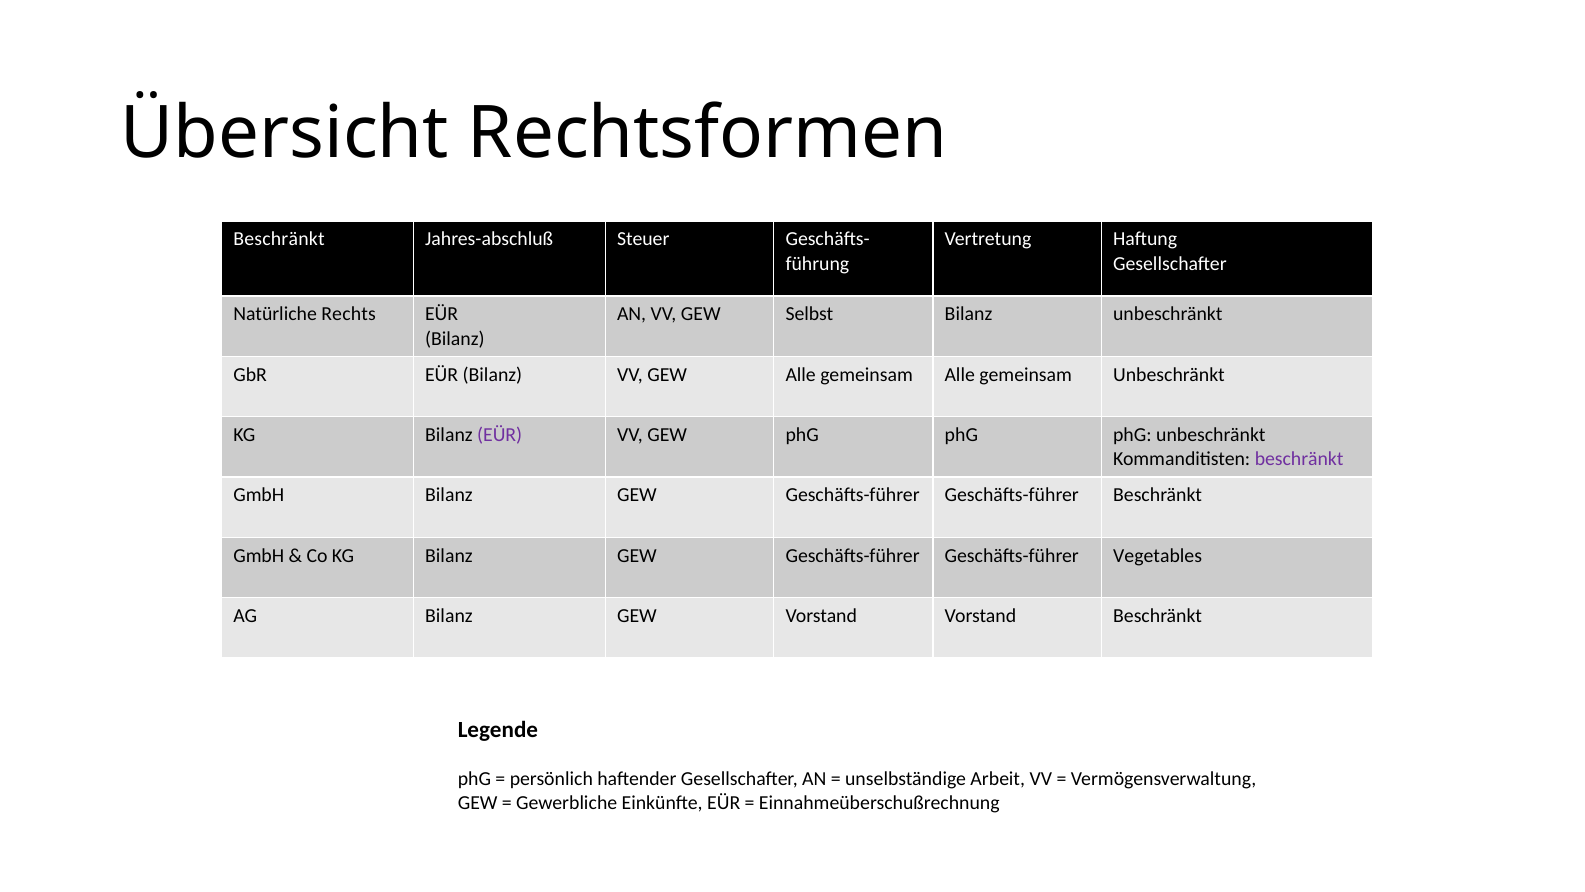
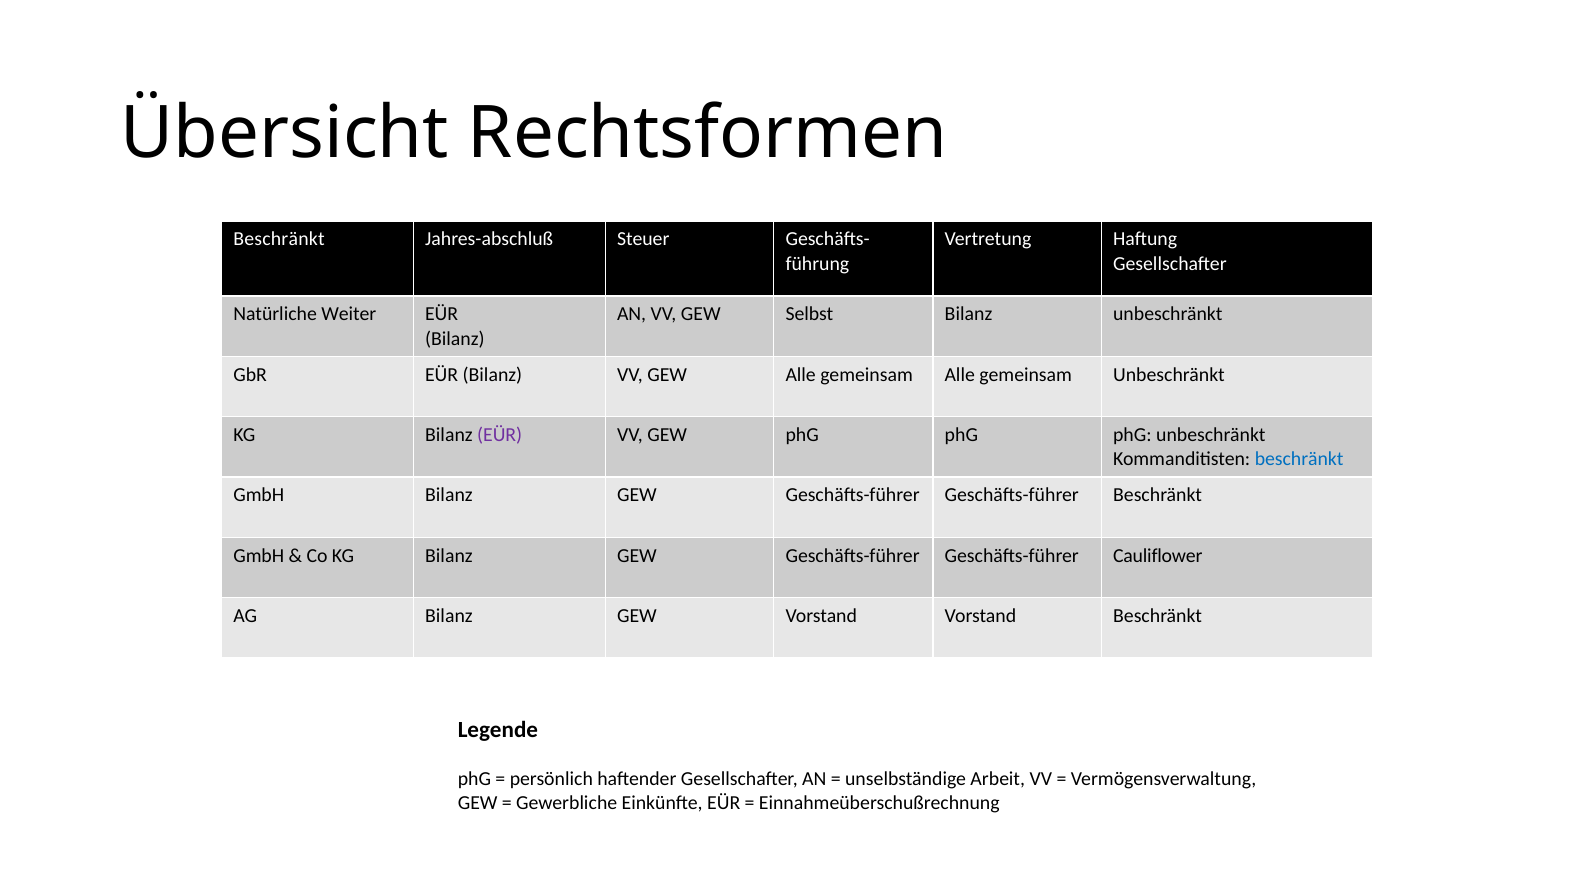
Rechts: Rechts -> Weiter (349, 314)
beschränkt colour: purple -> blue (1299, 459)
Vegetables: Vegetables -> Cauliflower (1158, 555)
